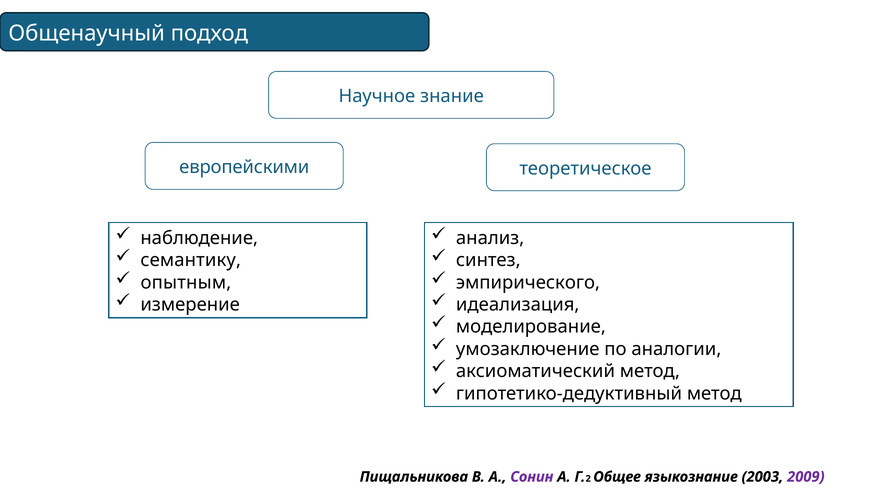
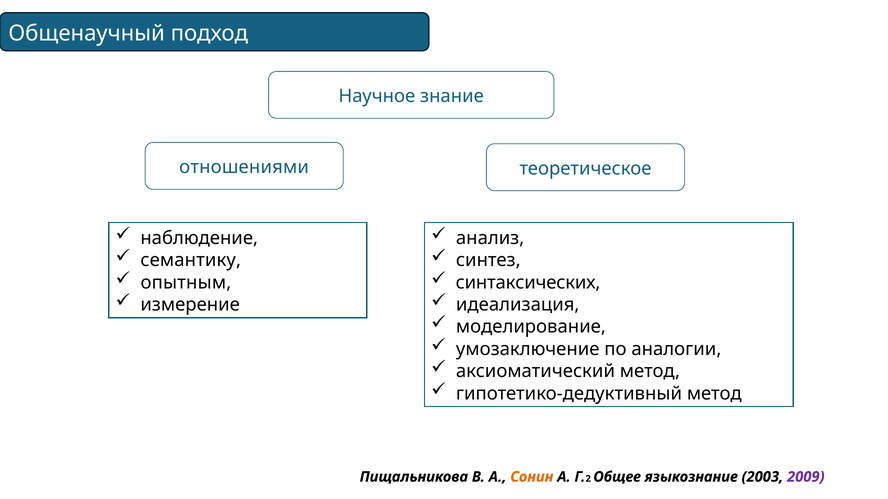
европейскими: европейскими -> отношениями (244, 167)
эмпирического: эмпирического -> синтаксических (528, 283)
Сонин colour: purple -> orange (532, 477)
